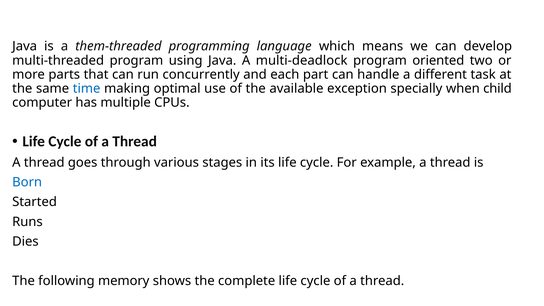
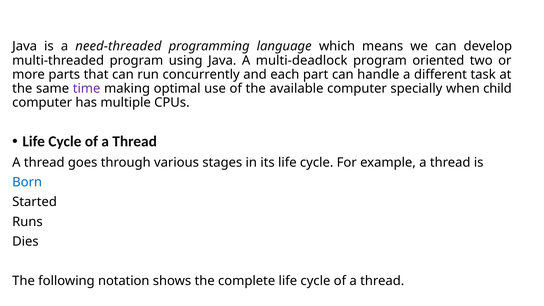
them-threaded: them-threaded -> need-threaded (118, 46)
time colour: blue -> purple (87, 89)
available exception: exception -> computer (357, 89)
memory: memory -> notation (124, 281)
